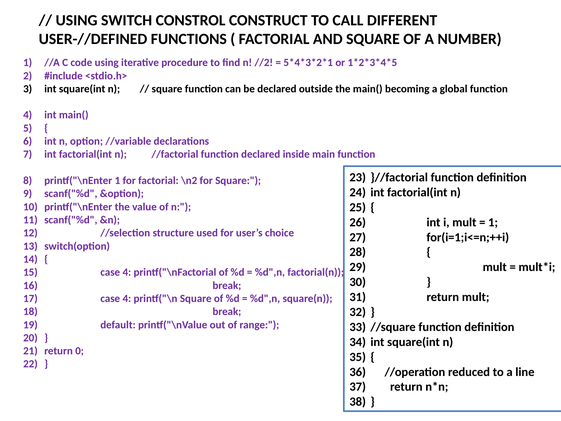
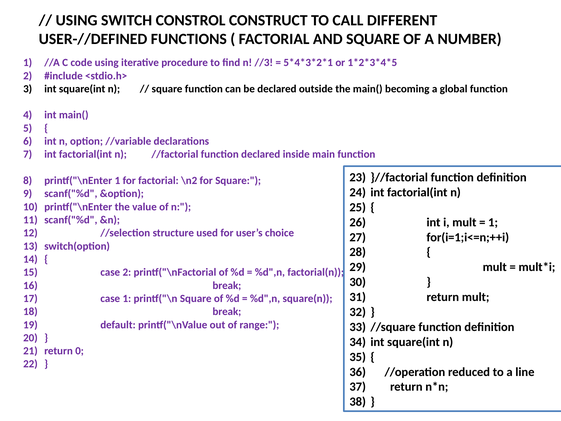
//2: //2 -> //3 (264, 63)
4: 4 -> 2 (127, 272)
4: 4 -> 1 (127, 298)
